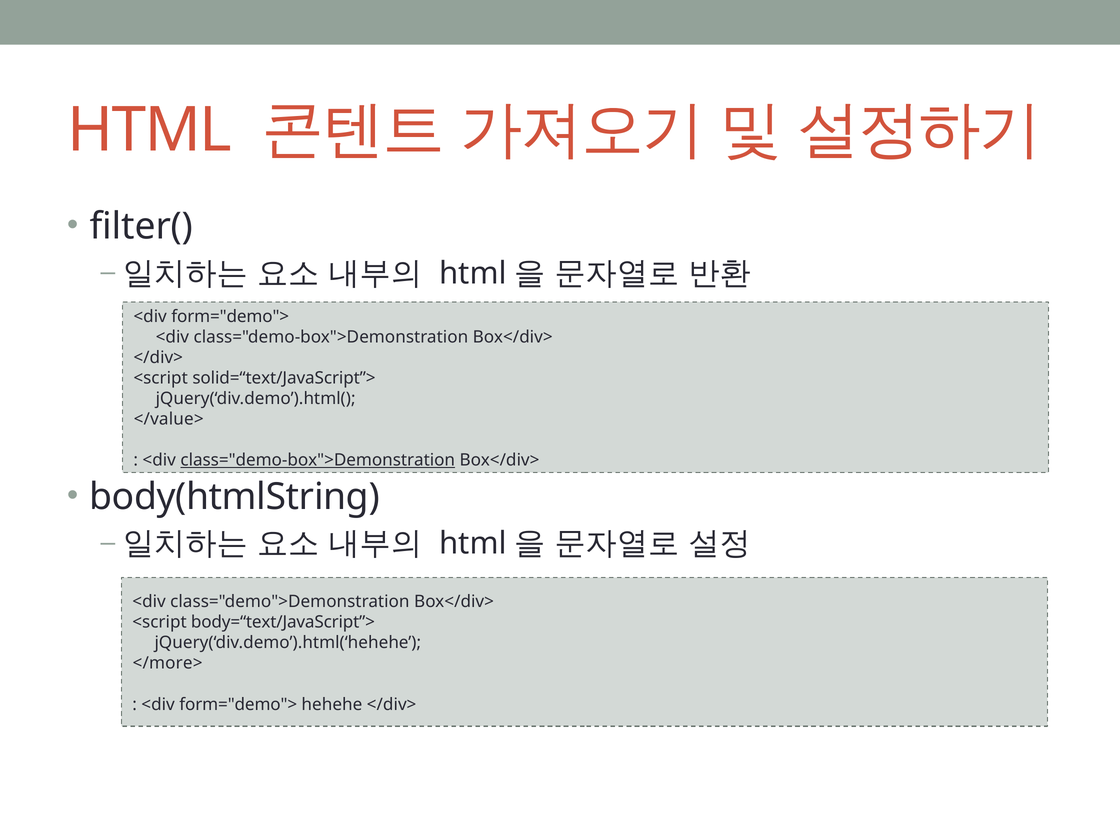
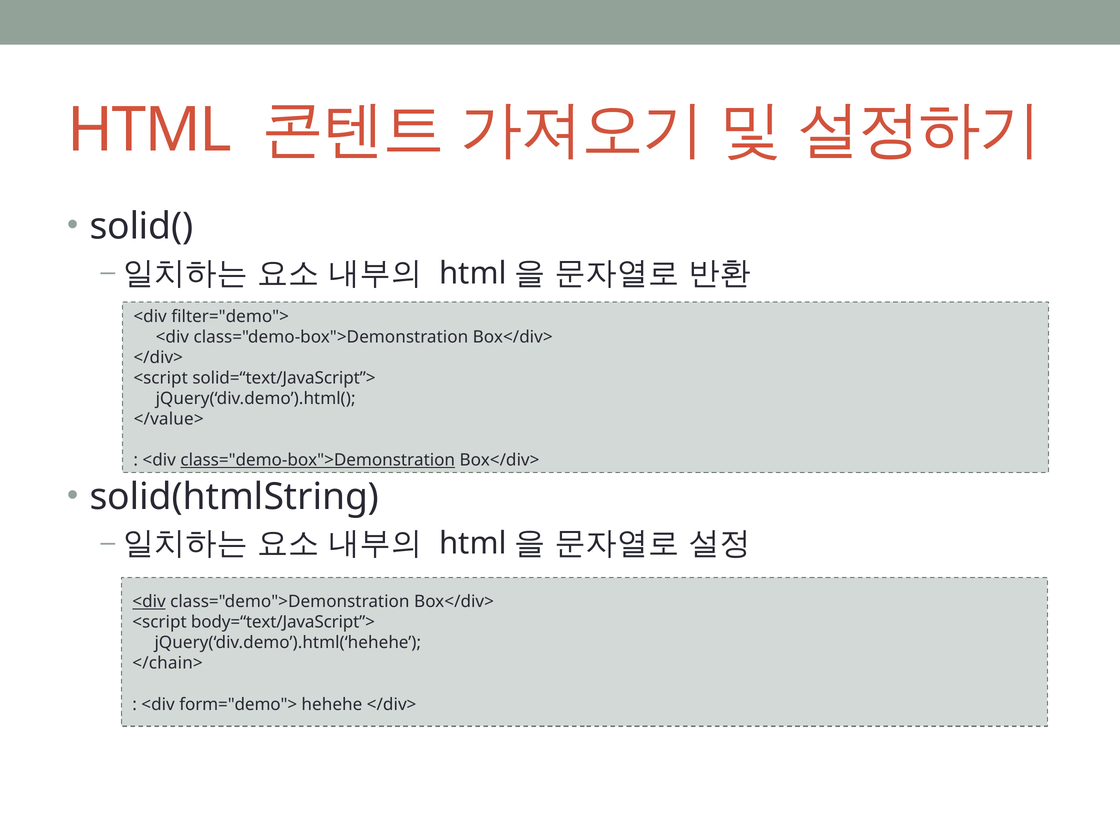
filter(: filter( -> solid( (141, 227)
form="demo">: form="demo"> -> filter="demo"> (230, 316)
body(htmlString: body(htmlString -> solid(htmlString (234, 497)
<div underline: none -> present (149, 602)
</more>: </more> -> </chain> (168, 663)
